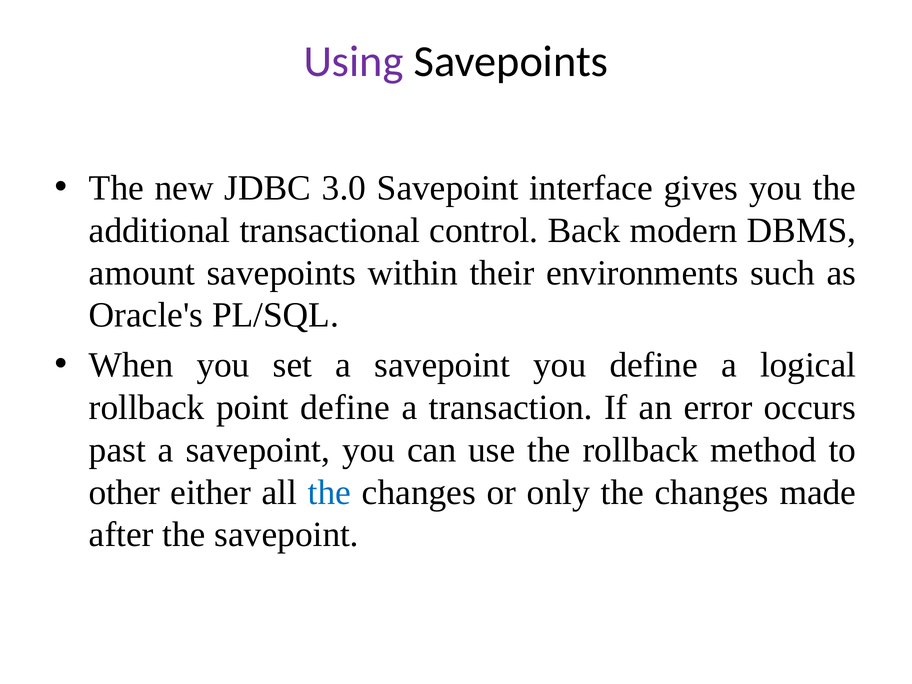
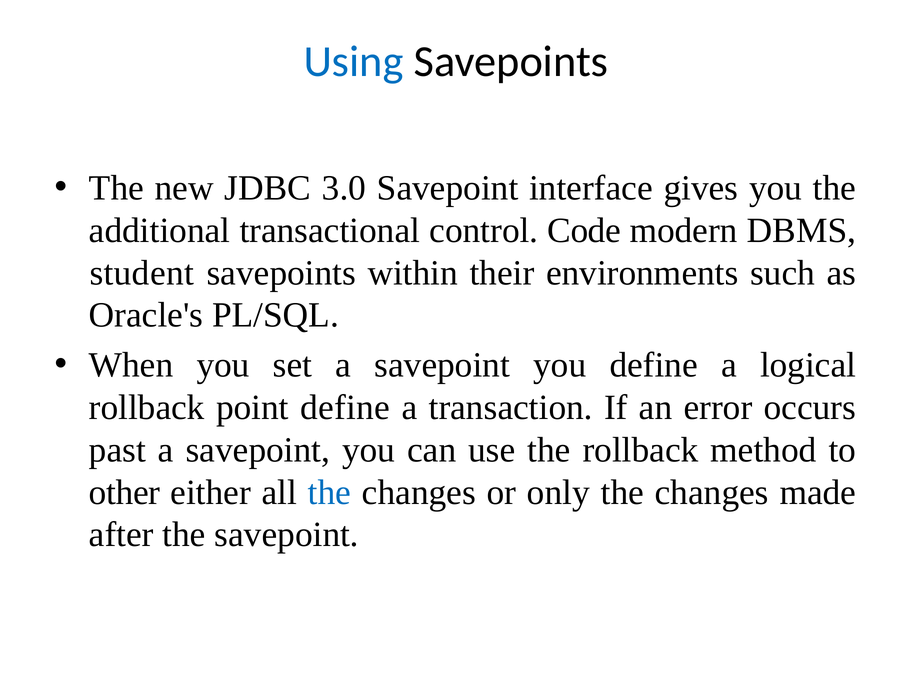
Using colour: purple -> blue (354, 62)
Back: Back -> Code (584, 230)
amount: amount -> student (142, 273)
